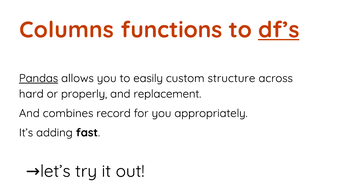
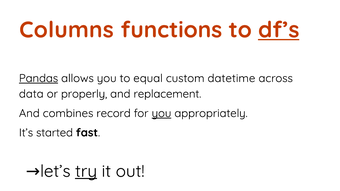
easily: easily -> equal (148, 78)
structure: structure -> datetime (231, 78)
hard: hard -> data (31, 94)
you underline: none -> present (161, 113)
adding: adding -> started (55, 133)
try underline: none -> present (86, 171)
